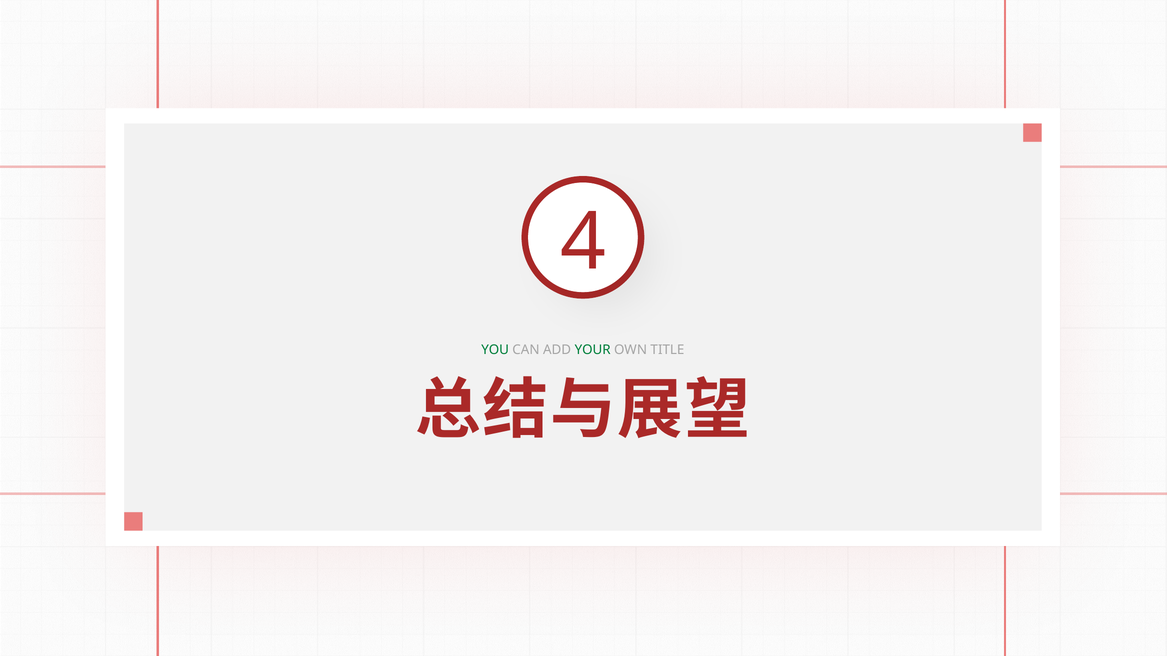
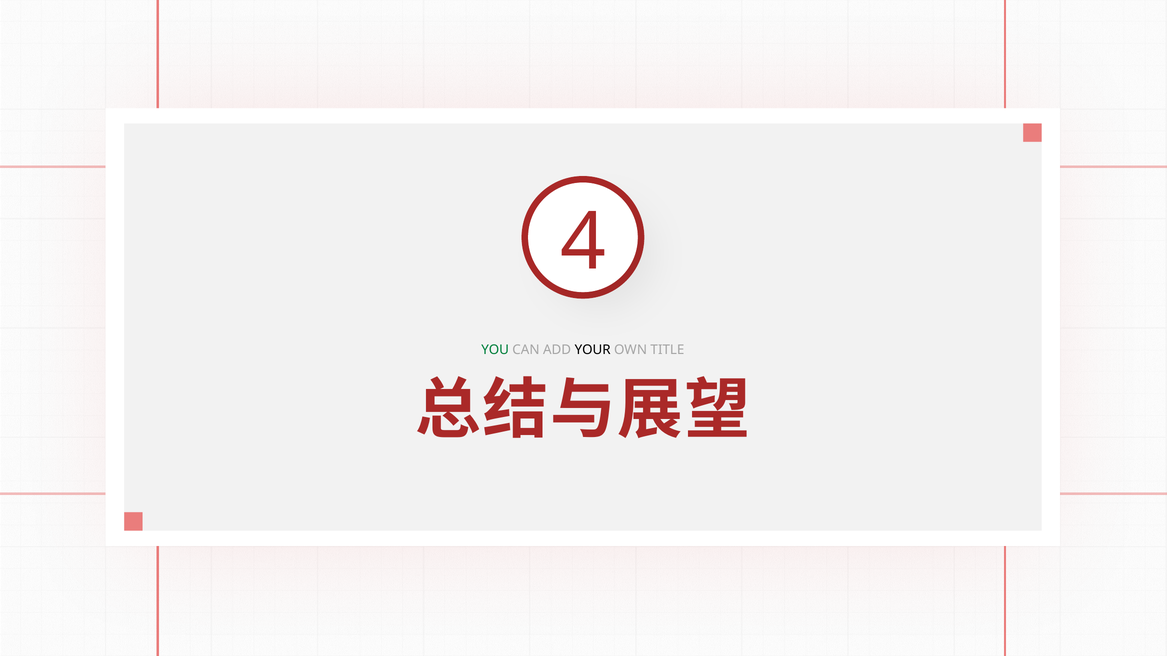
YOUR colour: green -> black (593, 350)
